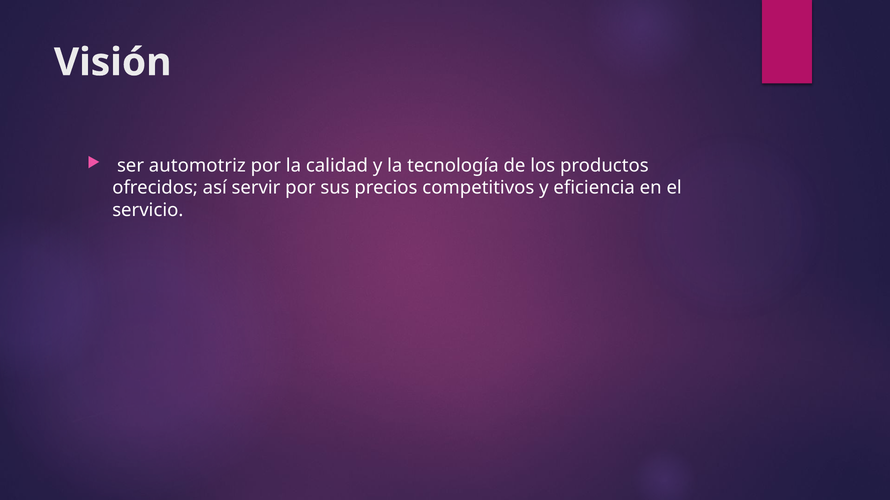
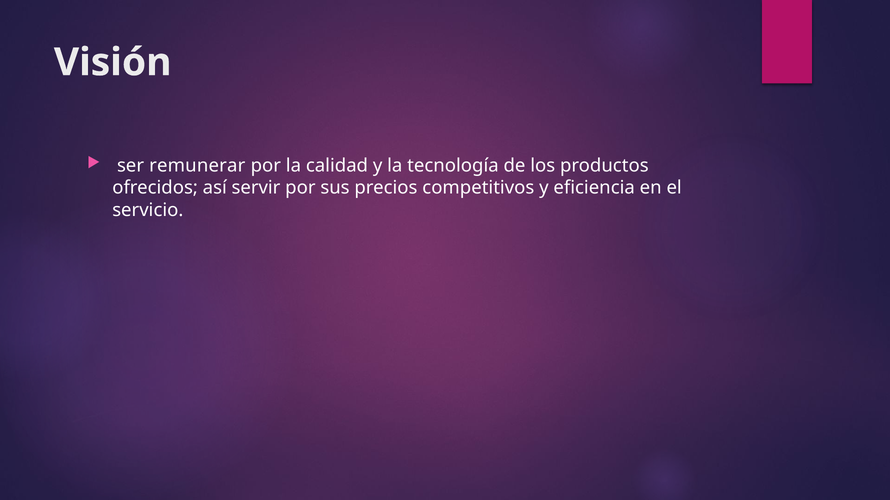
automotriz: automotriz -> remunerar (197, 166)
